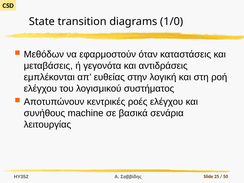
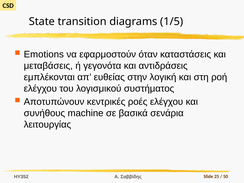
1/0: 1/0 -> 1/5 (172, 21)
Μεθόδων: Μεθόδων -> Emotions (44, 54)
